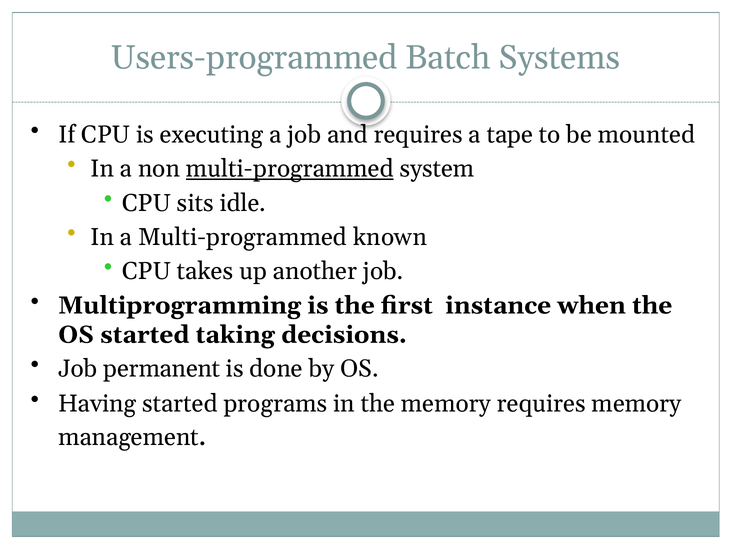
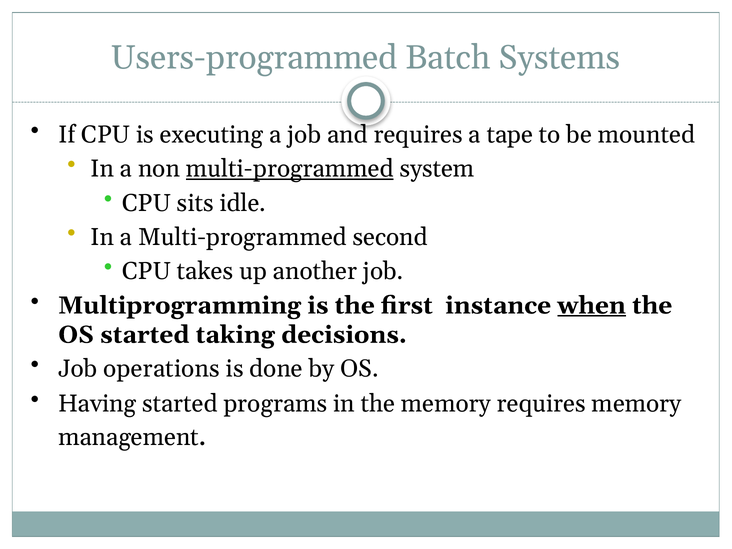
known: known -> second (390, 237)
when underline: none -> present (592, 305)
permanent: permanent -> operations (162, 369)
